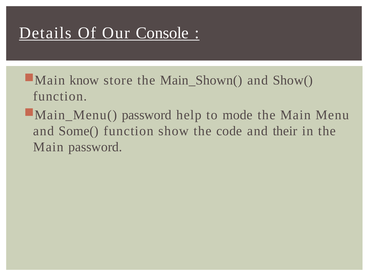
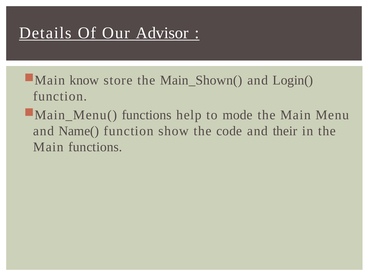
Console: Console -> Advisor (162, 33)
Show(: Show( -> Login( (293, 80)
password: password -> functions (147, 115)
Some(: Some( -> Name( (79, 131)
Main password: password -> functions (95, 147)
